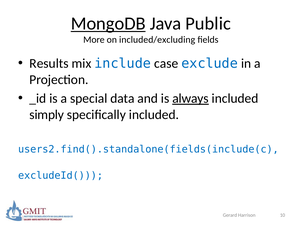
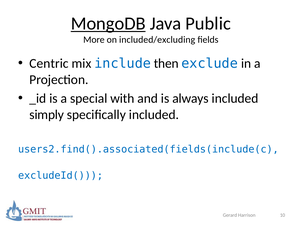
Results: Results -> Centric (49, 63)
case: case -> then (166, 63)
data: data -> with (122, 98)
always underline: present -> none (191, 98)
users2.find().standalone(fields(include(c: users2.find().standalone(fields(include(c -> users2.find().associated(fields(include(c (148, 149)
